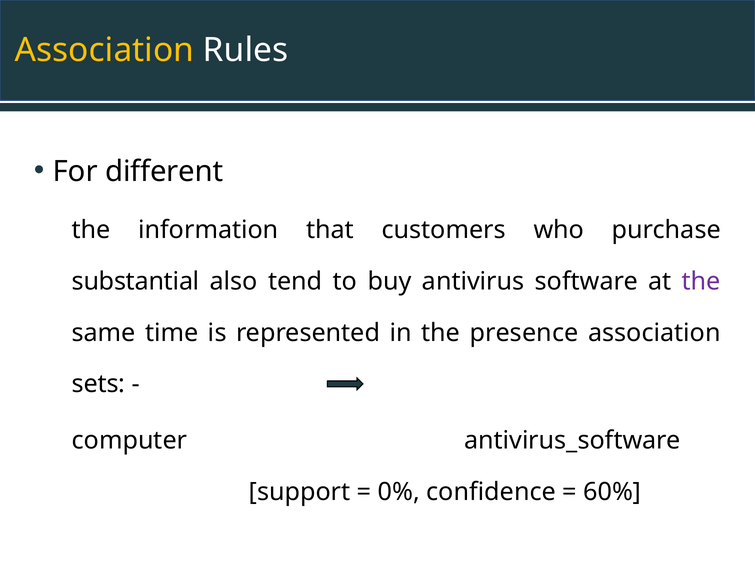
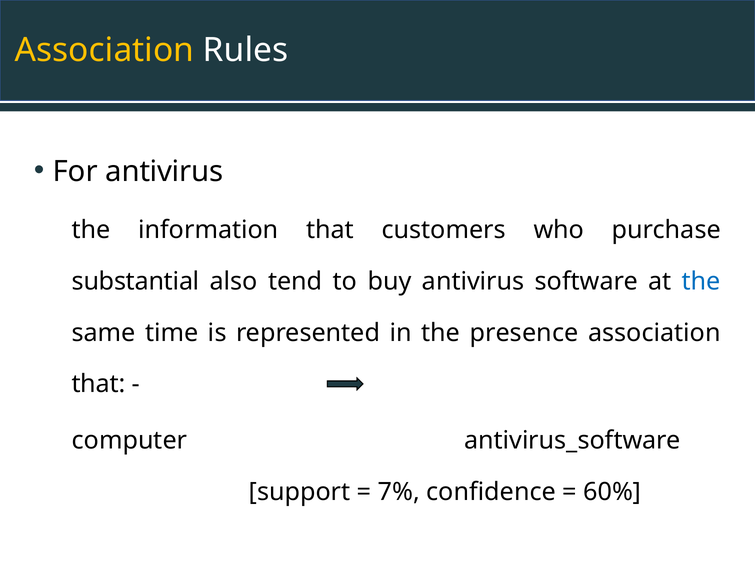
For different: different -> antivirus (164, 171)
the colour: purple -> blue (701, 282)
sets: sets -> that (98, 384)
0%: 0% -> 7% (399, 492)
